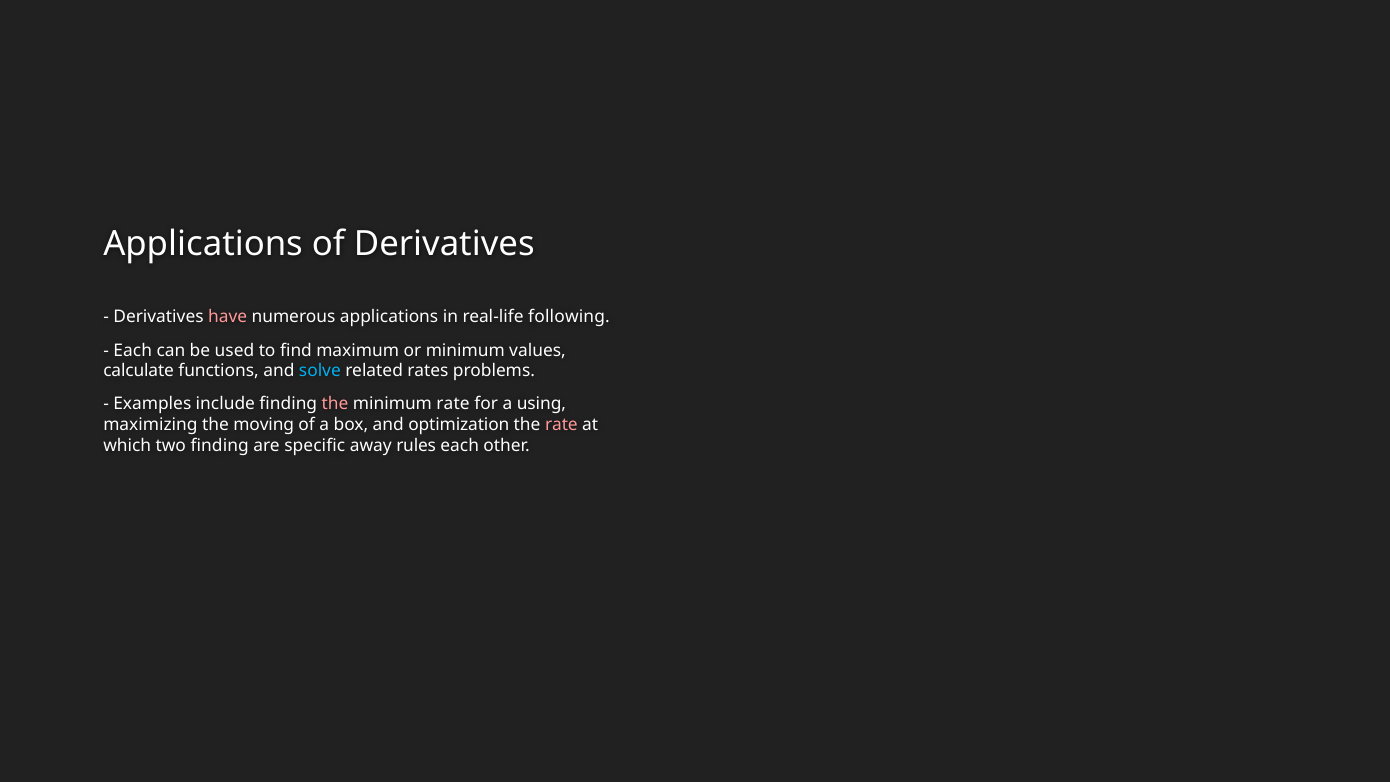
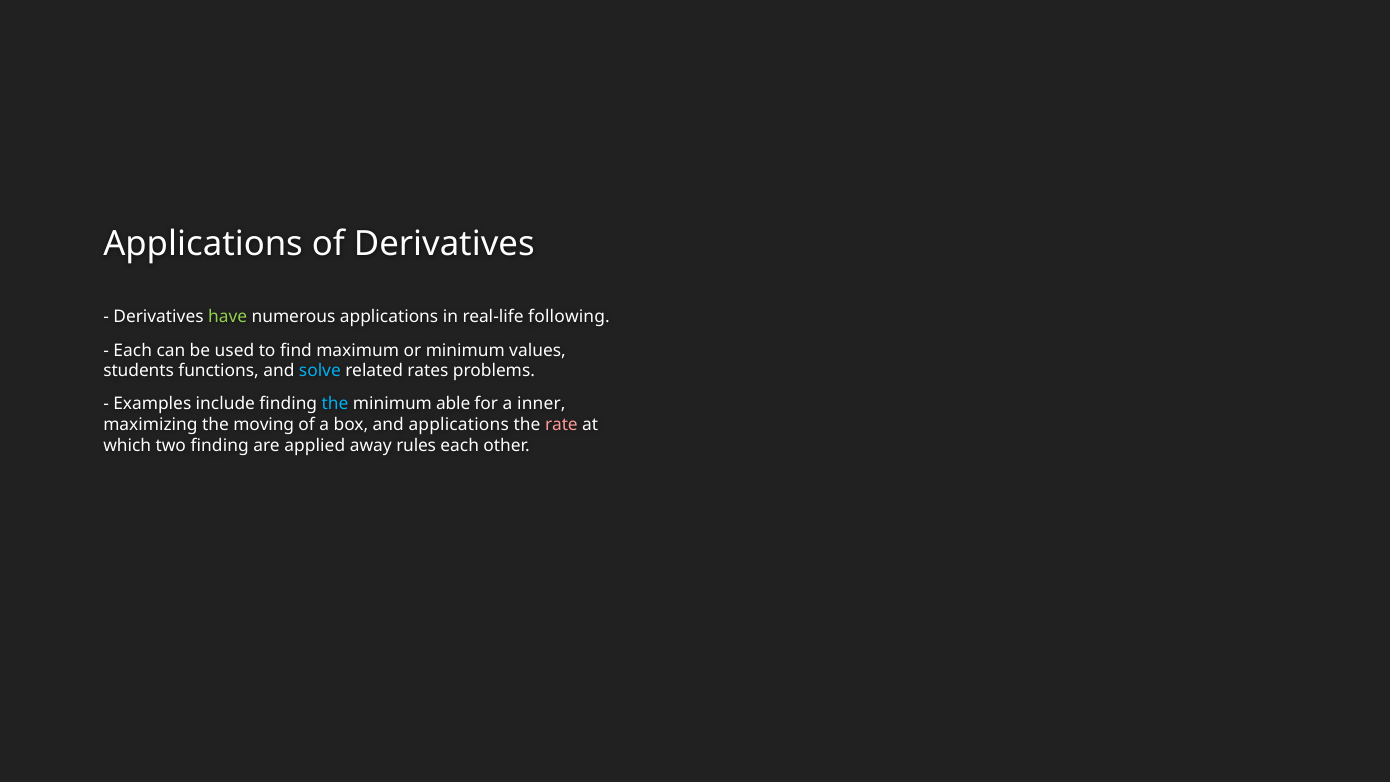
have colour: pink -> light green (228, 317)
calculate: calculate -> students (139, 371)
the colour: pink -> light blue (335, 404)
minimum rate: rate -> able (453, 404)
using: using -> inner (541, 404)
and optimization: optimization -> applications (459, 425)
specific: specific -> applied (315, 446)
